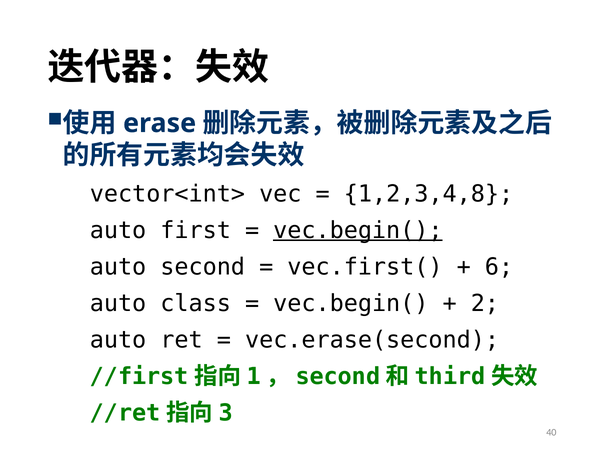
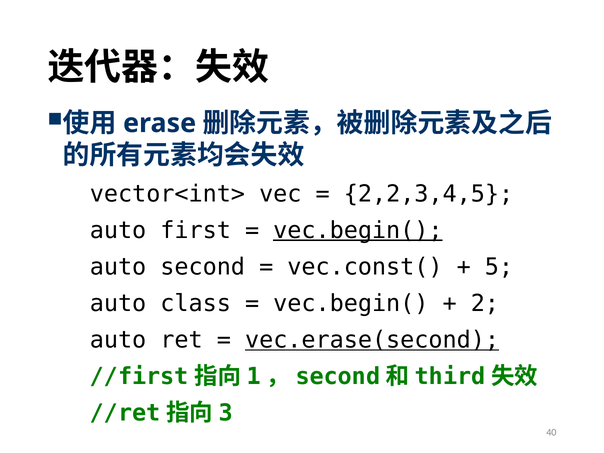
1,2,3,4,8: 1,2,3,4,8 -> 2,2,3,4,5 (428, 194)
vec.first(: vec.first( -> vec.const( (365, 267)
6: 6 -> 5 (499, 267)
vec.erase(second underline: none -> present (372, 340)
